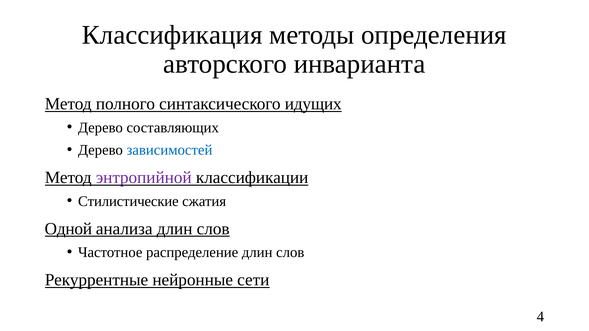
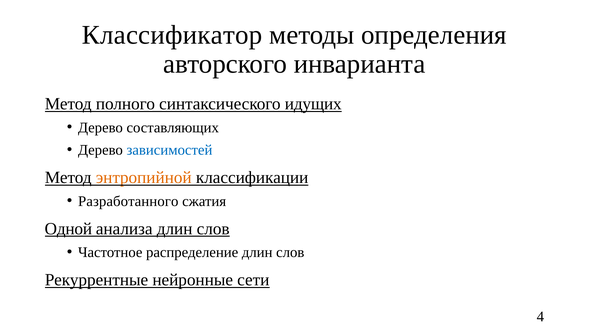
Классификация: Классификация -> Классификатор (172, 35)
энтропийной colour: purple -> orange (144, 178)
Стилистические: Стилистические -> Разработанного (128, 201)
